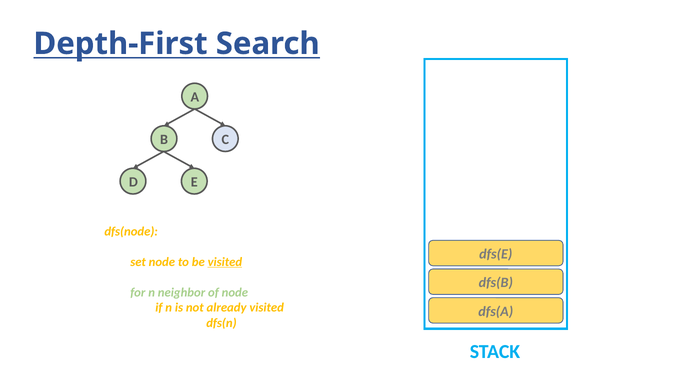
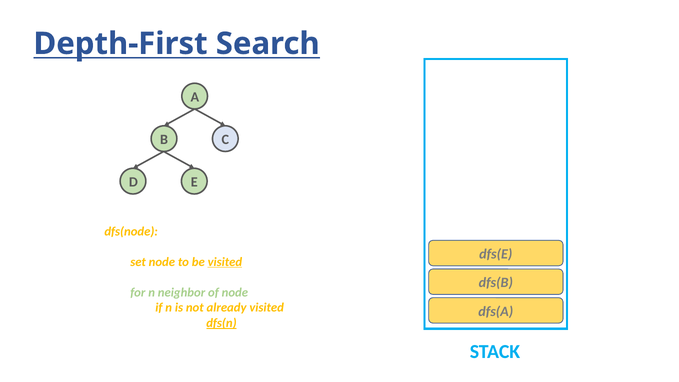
dfs(n underline: none -> present (221, 323)
